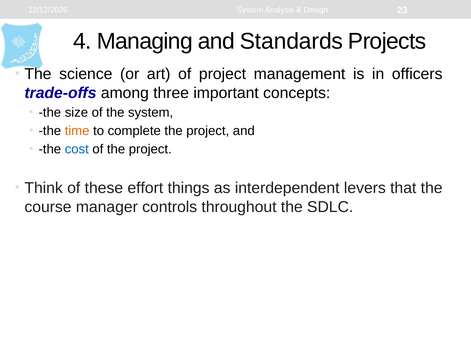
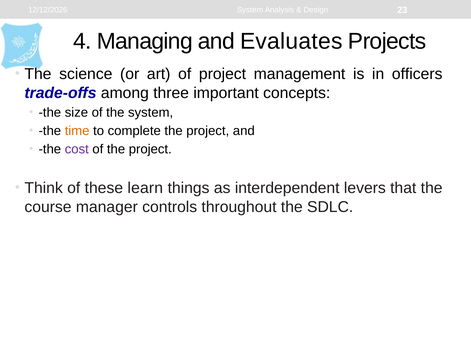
Standards: Standards -> Evaluates (291, 41)
cost colour: blue -> purple (77, 149)
effort: effort -> learn (145, 188)
